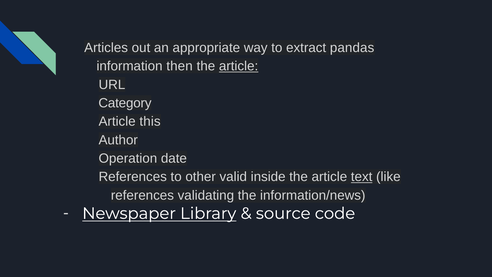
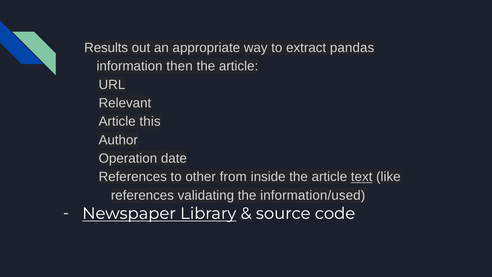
Articles: Articles -> Results (106, 48)
article underline: present -> none (239, 66)
Category: Category -> Relevant (125, 103)
valid: valid -> from (233, 177)
information/news: information/news -> information/used (313, 195)
